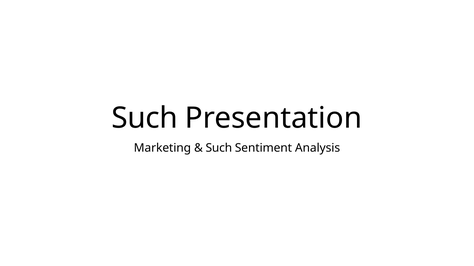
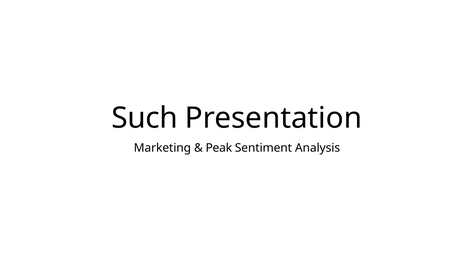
Such: Such -> Peak (219, 148)
